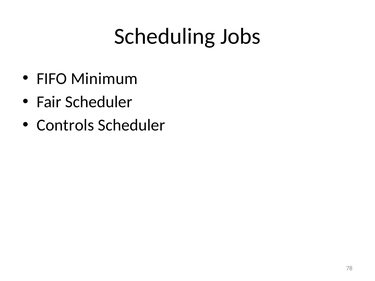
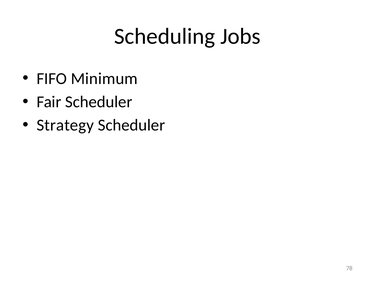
Controls: Controls -> Strategy (65, 125)
